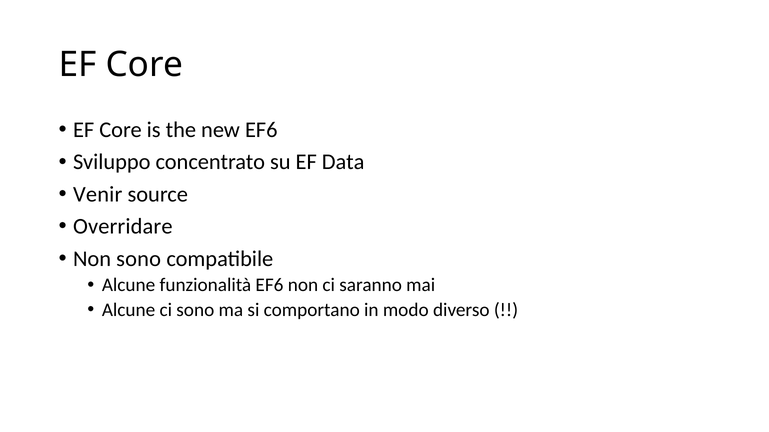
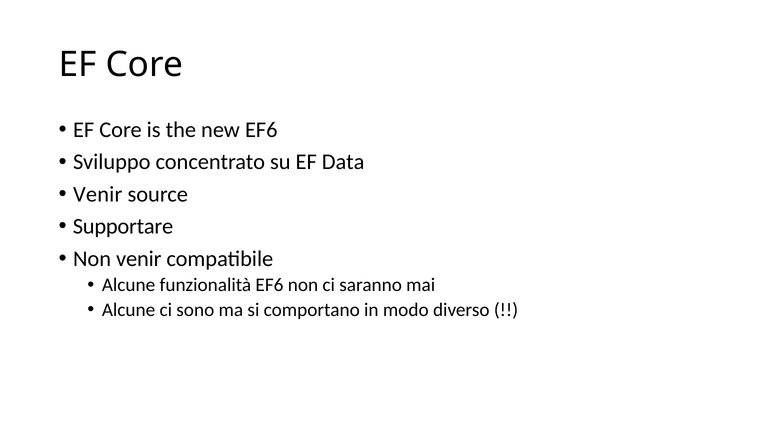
Overridare: Overridare -> Supportare (123, 227)
Non sono: sono -> venir (139, 259)
